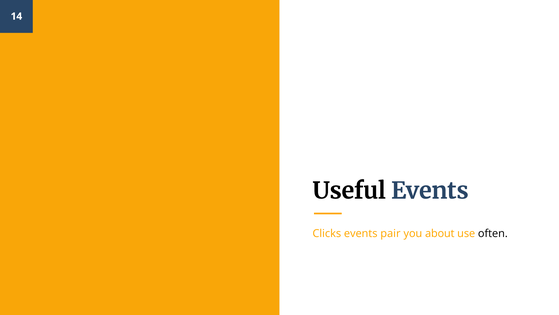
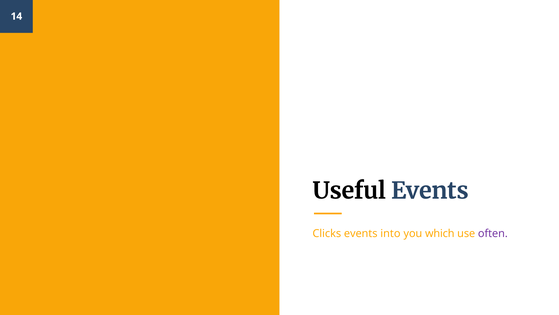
pair: pair -> into (390, 233)
about: about -> which (440, 233)
often colour: black -> purple (493, 233)
